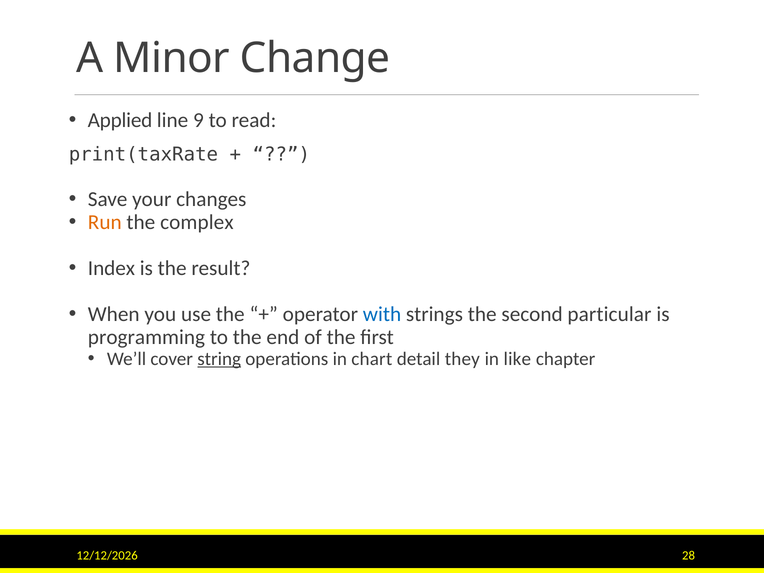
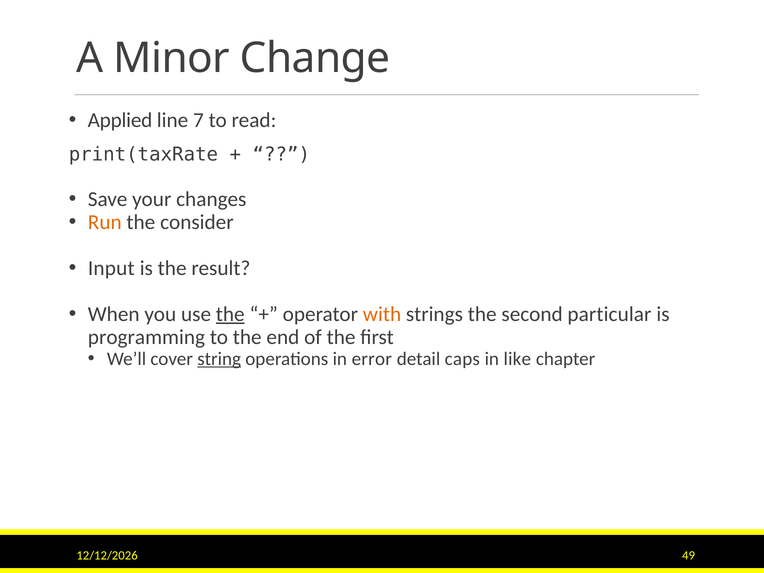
9: 9 -> 7 (198, 120)
complex: complex -> consider (197, 222)
Index: Index -> Input (111, 268)
the underline: none -> present (230, 314)
with colour: blue -> orange (382, 314)
chart: chart -> error (372, 359)
they: they -> caps (462, 359)
28: 28 -> 49 (689, 556)
